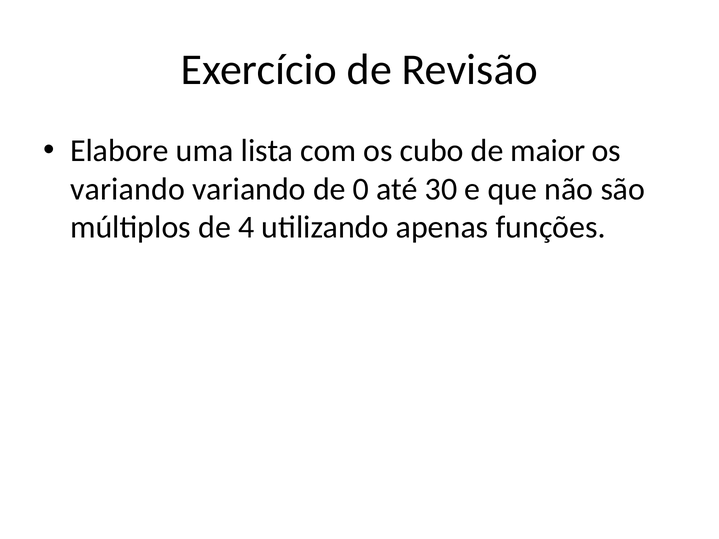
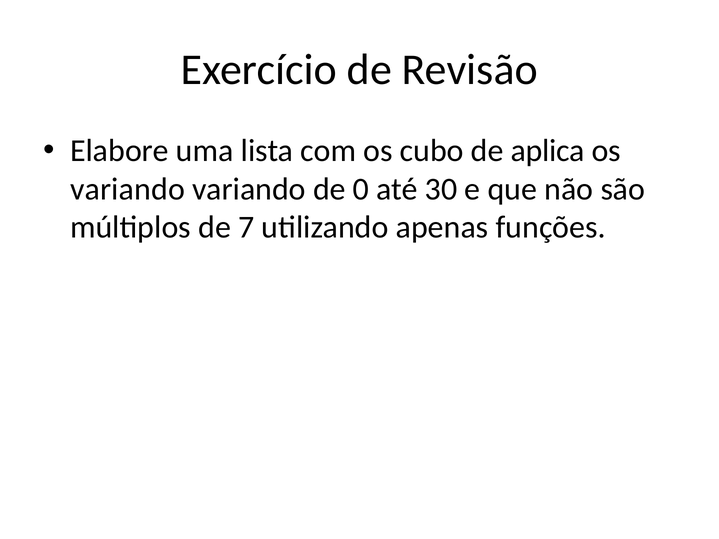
maior: maior -> aplica (548, 151)
4: 4 -> 7 (246, 228)
